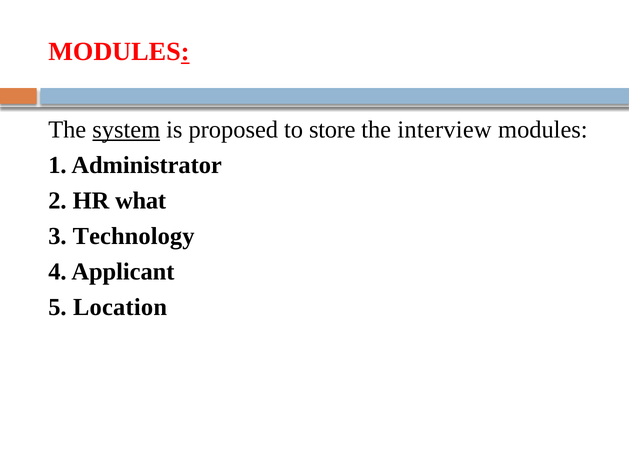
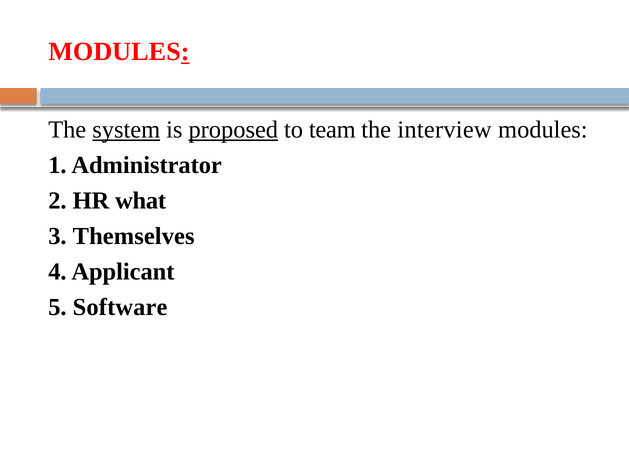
proposed underline: none -> present (233, 130)
store: store -> team (332, 130)
Technology: Technology -> Themselves (134, 236)
Location: Location -> Software (120, 307)
